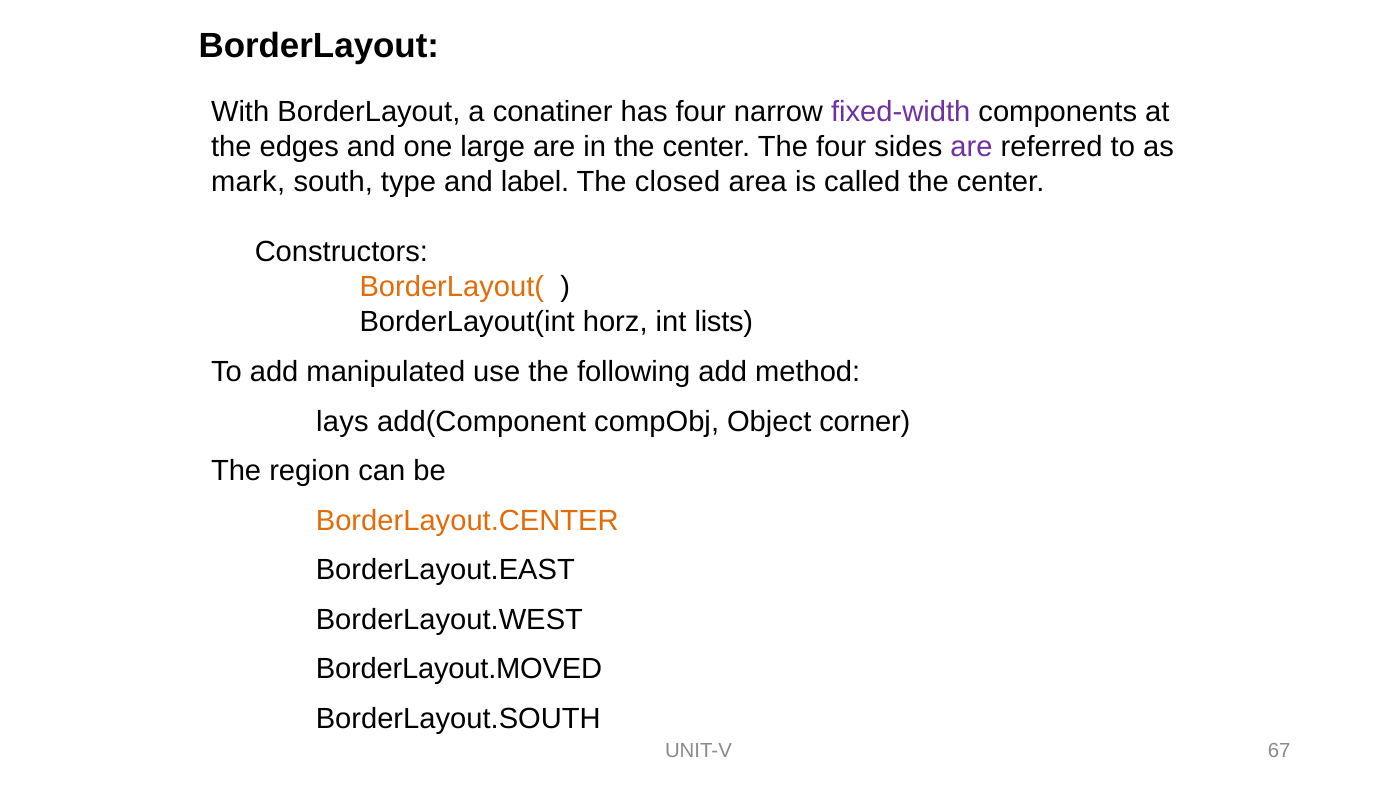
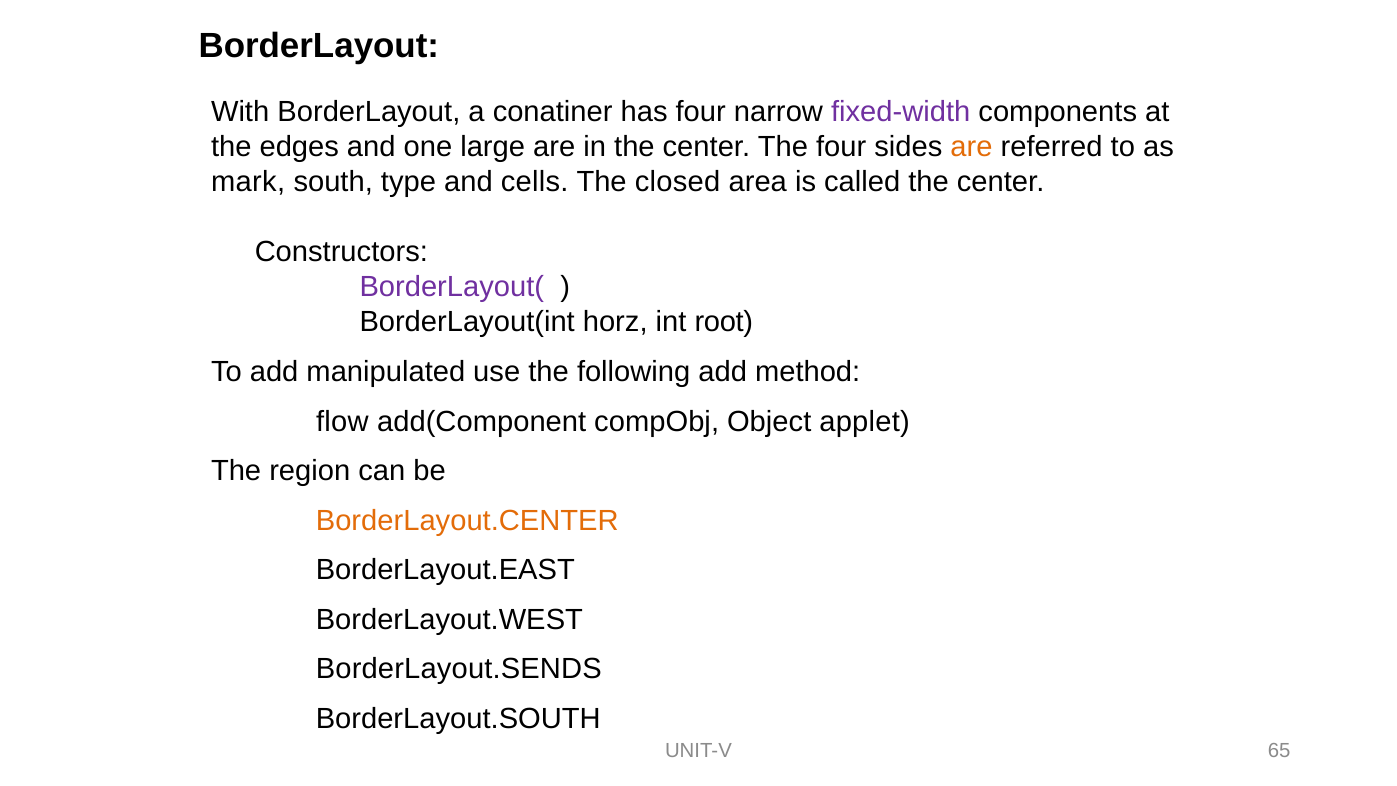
are colour: purple -> orange (971, 147)
label: label -> cells (535, 182)
BorderLayout( colour: orange -> purple (452, 287)
lists: lists -> root (724, 322)
lays: lays -> flow (342, 422)
corner: corner -> applet (865, 422)
BorderLayout.MOVED: BorderLayout.MOVED -> BorderLayout.SENDS (459, 669)
67: 67 -> 65 (1279, 751)
